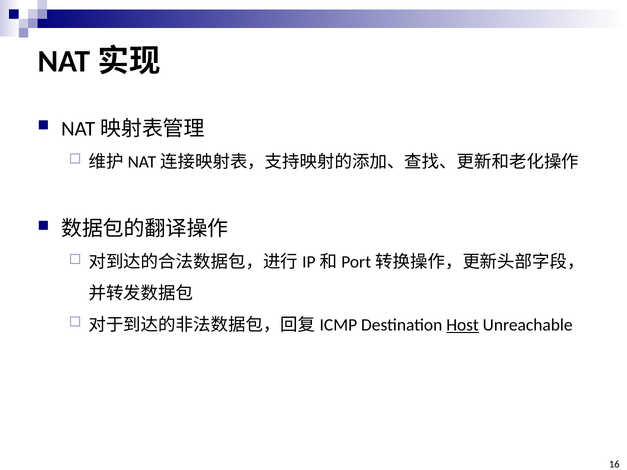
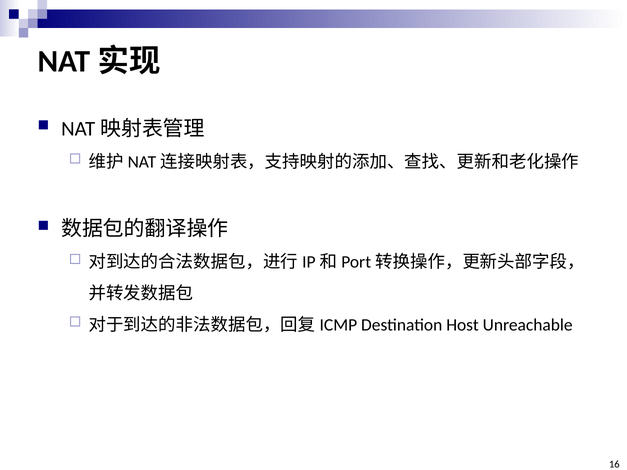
Host underline: present -> none (463, 325)
